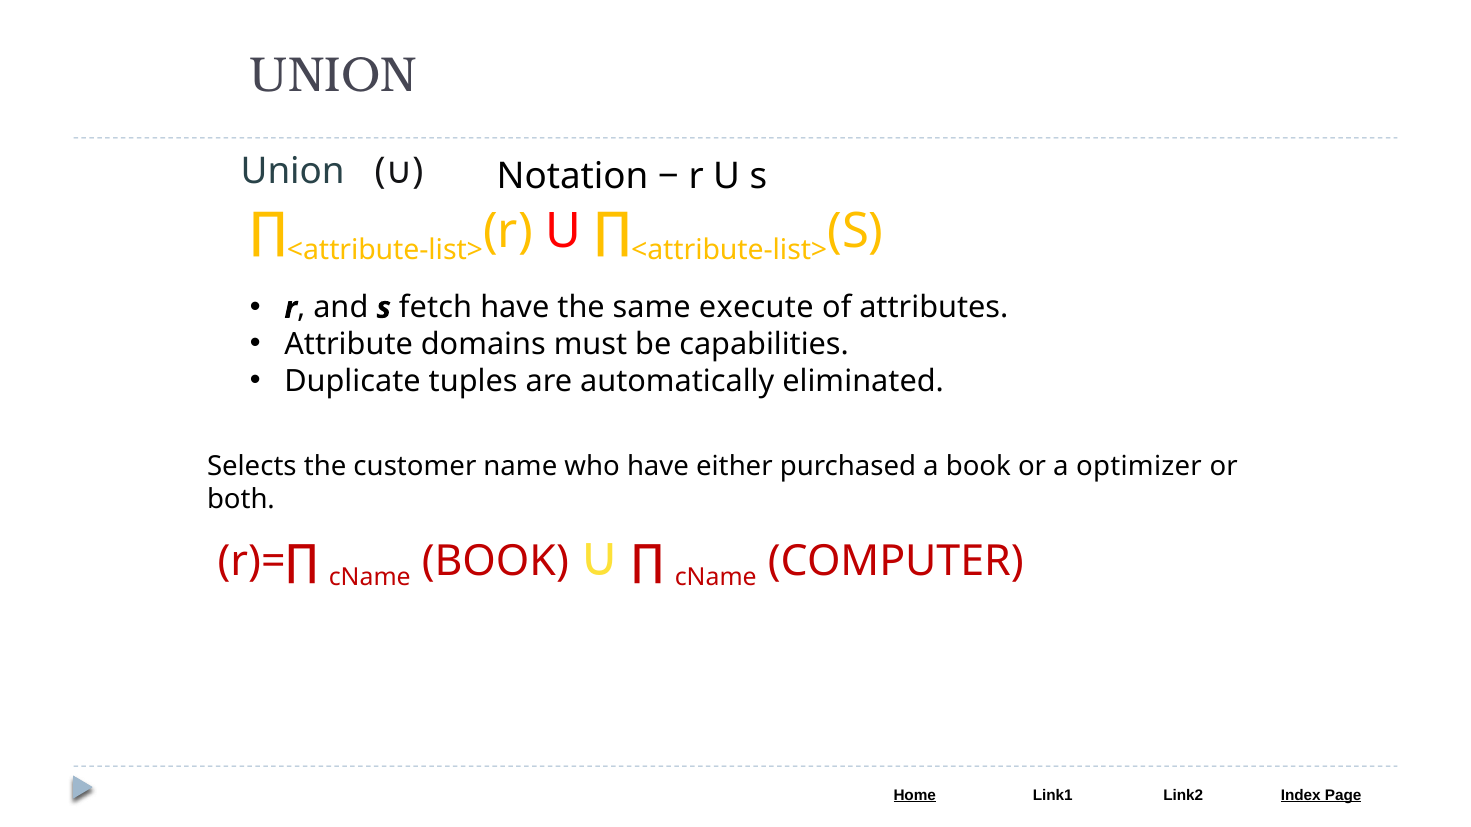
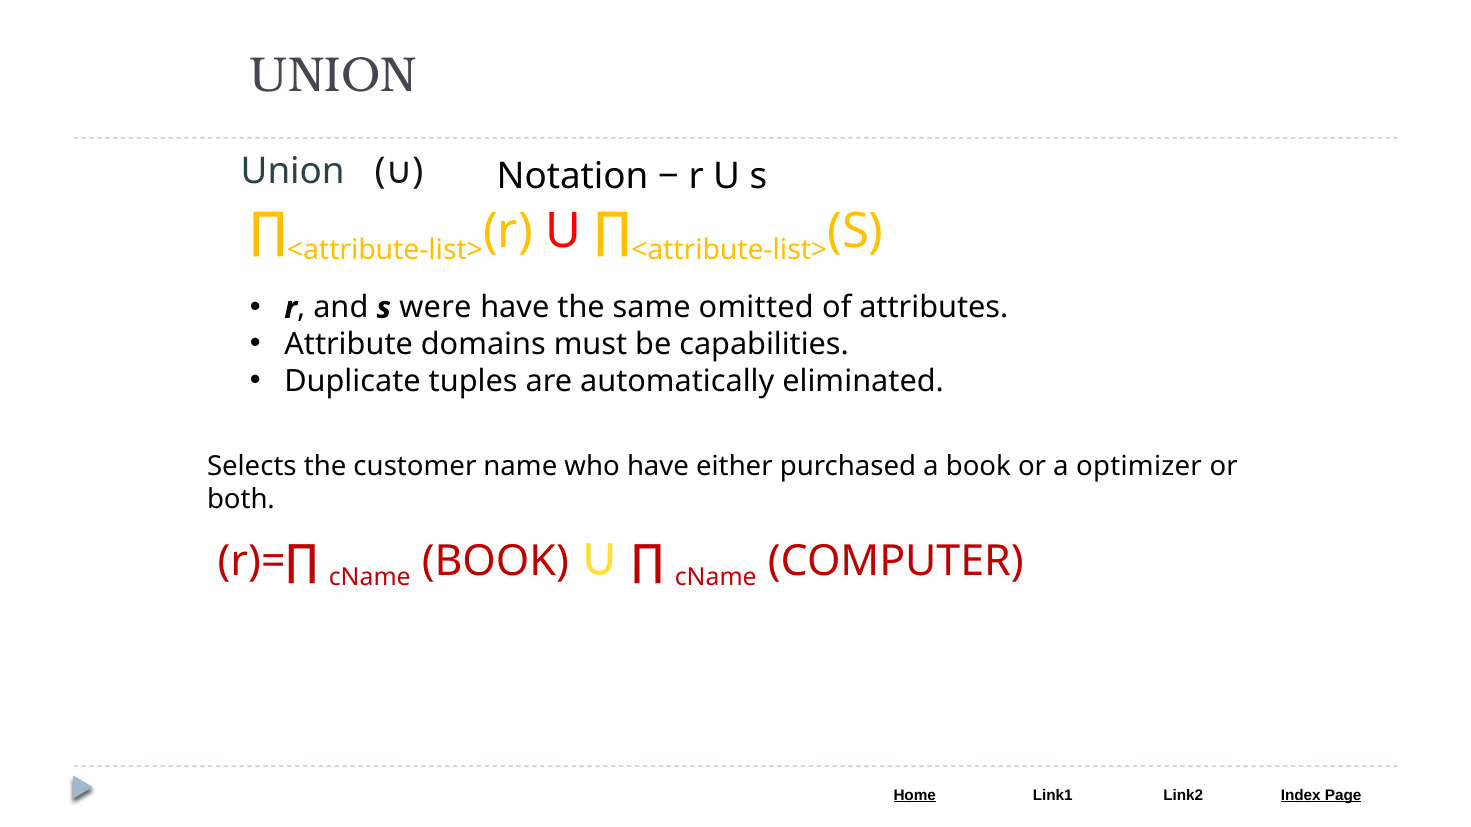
fetch: fetch -> were (435, 308)
execute: execute -> omitted (756, 308)
